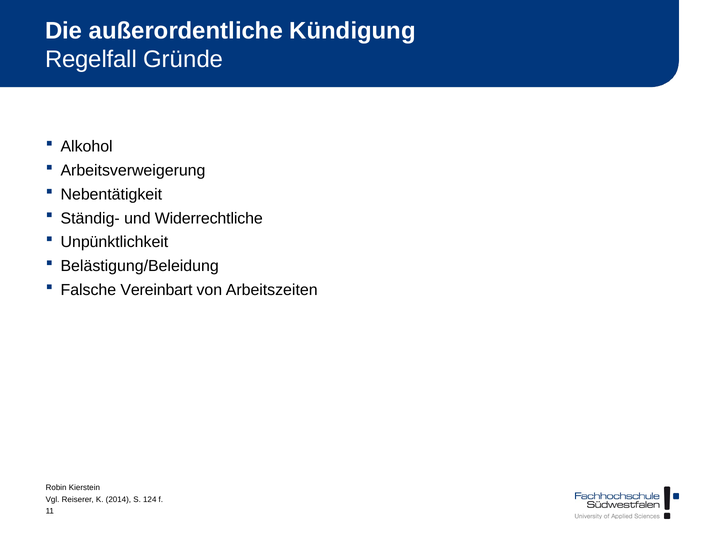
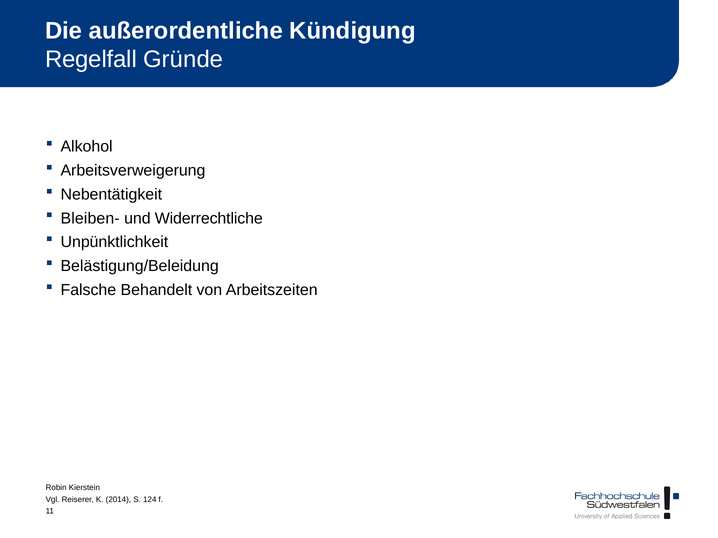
Ständig-: Ständig- -> Bleiben- (90, 219)
Vereinbart: Vereinbart -> Behandelt (156, 290)
